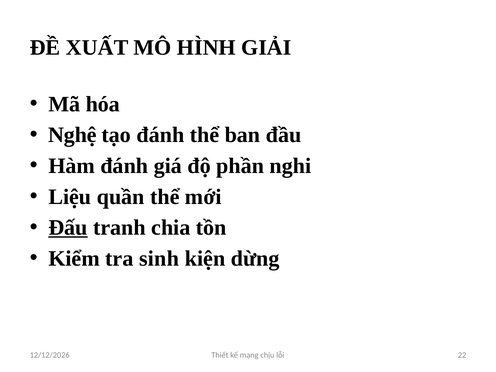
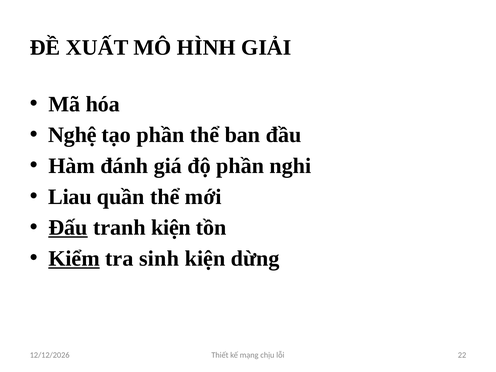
tạo đánh: đánh -> phần (160, 135)
Liệu: Liệu -> Liau (70, 197)
tranh chia: chia -> kiện (171, 228)
Kiểm underline: none -> present (74, 259)
